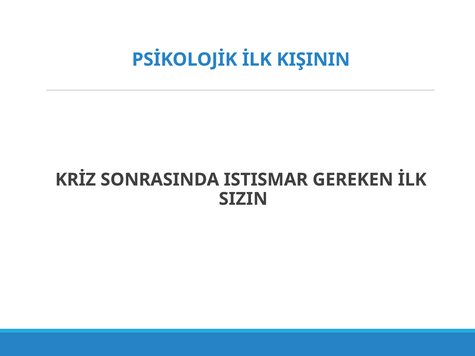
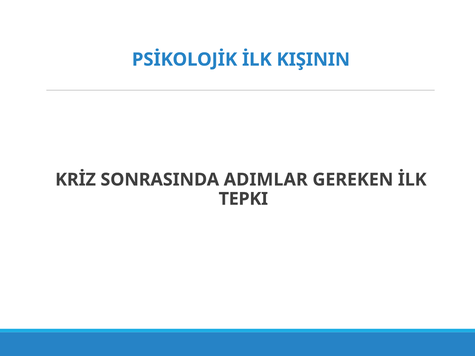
ISTISMAR: ISTISMAR -> ADIMLAR (266, 180)
SIZIN: SIZIN -> TEPKI (243, 199)
